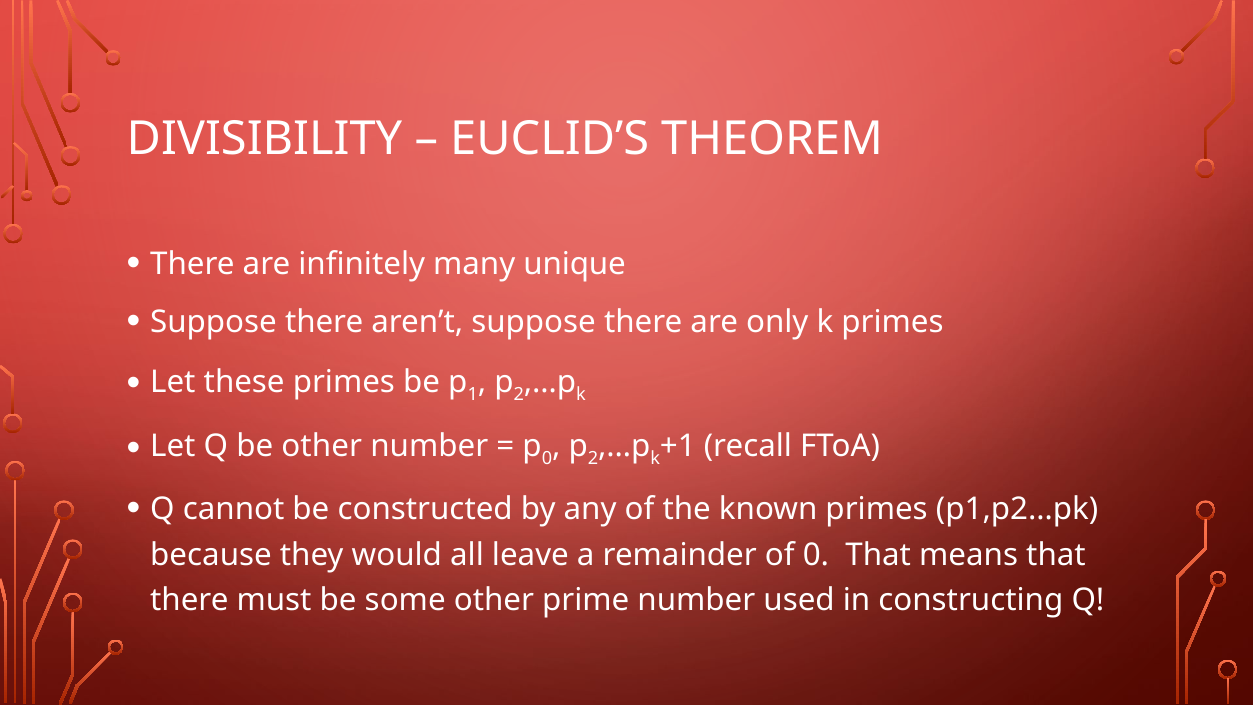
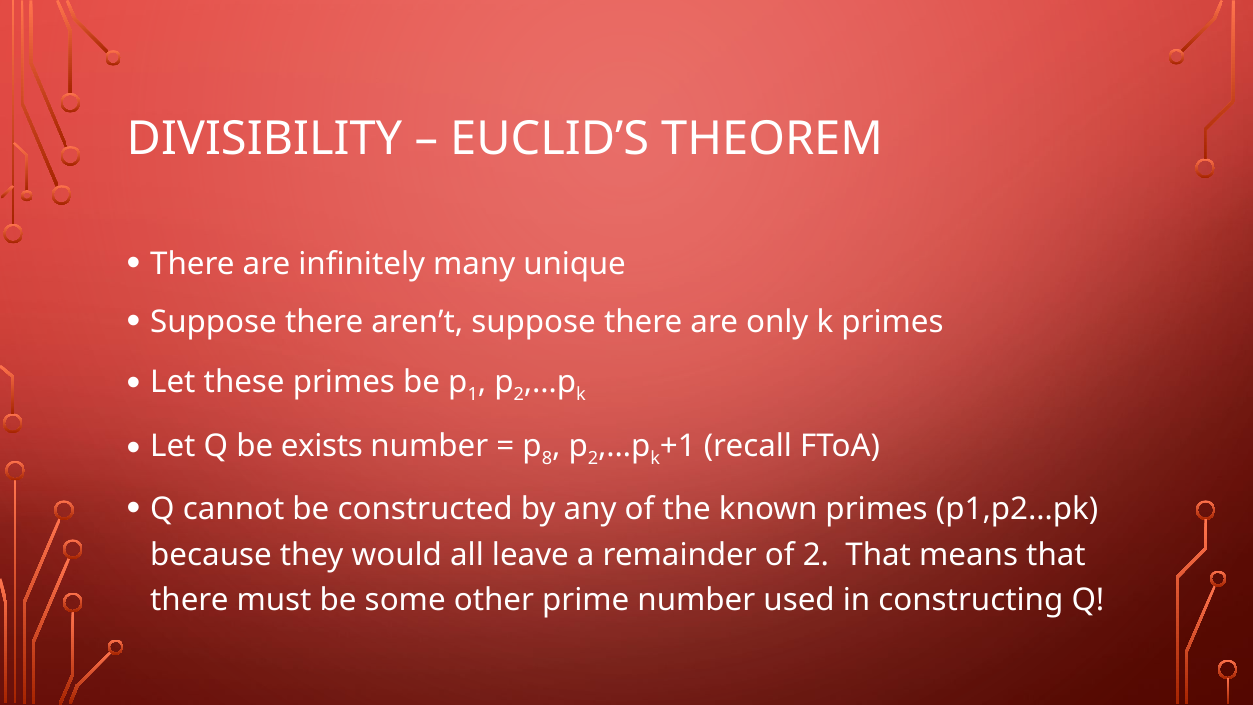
be other: other -> exists (322, 446)
0: 0 -> 8 (547, 458)
of 0: 0 -> 2 (816, 555)
